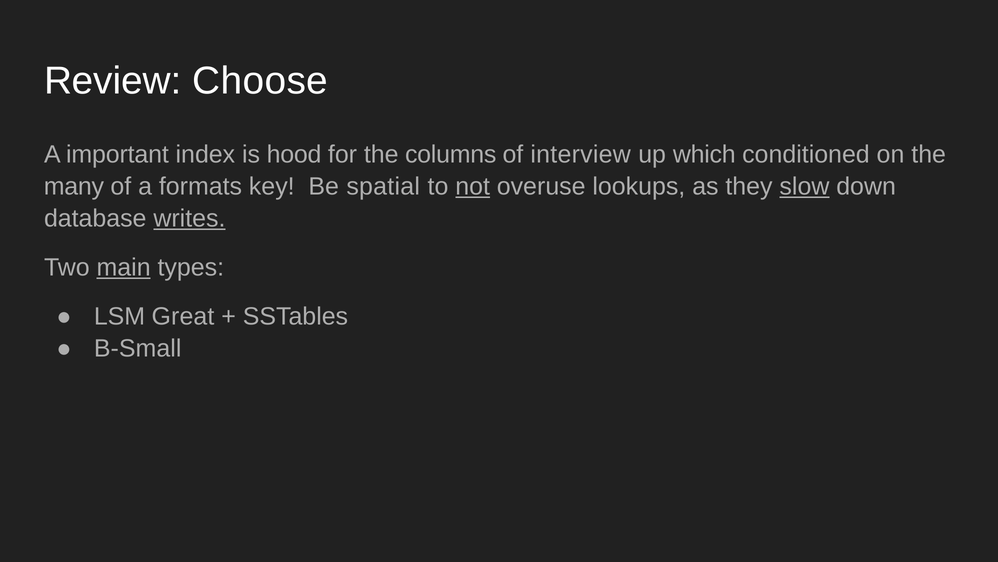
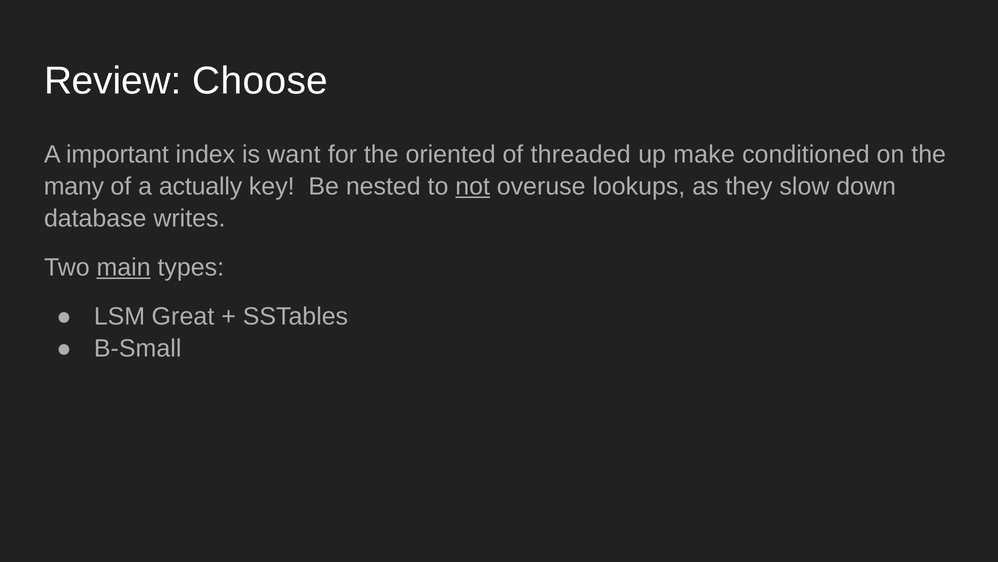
hood: hood -> want (294, 154)
columns: columns -> oriented (451, 154)
interview: interview -> threaded (581, 154)
which: which -> make (704, 154)
formats: formats -> actually (201, 186)
spatial: spatial -> nested (383, 186)
slow underline: present -> none (804, 186)
writes underline: present -> none (189, 219)
